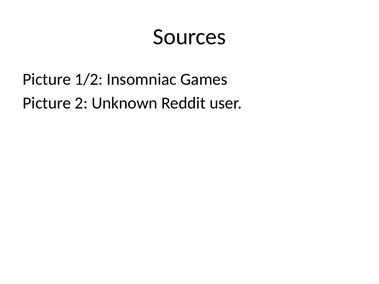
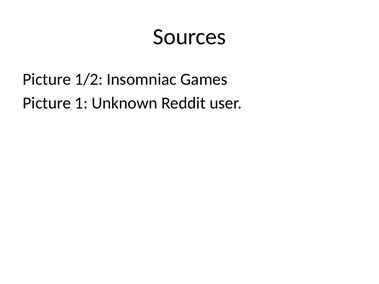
2: 2 -> 1 (81, 103)
